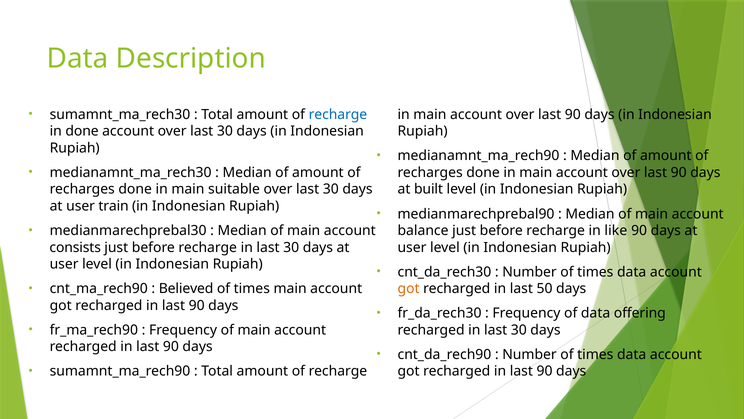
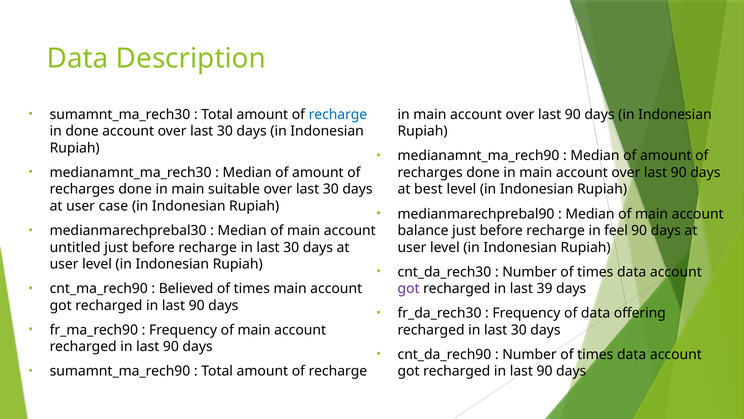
built: built -> best (428, 189)
train: train -> case (113, 206)
like: like -> feel (616, 230)
consists: consists -> untitled (75, 247)
got colour: orange -> purple (409, 288)
50: 50 -> 39 (545, 288)
